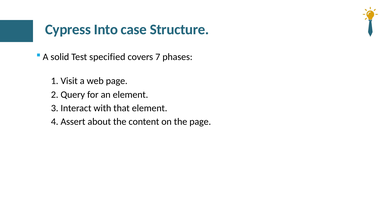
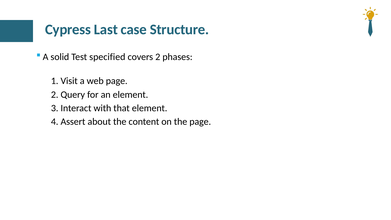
Into: Into -> Last (106, 29)
covers 7: 7 -> 2 (158, 57)
